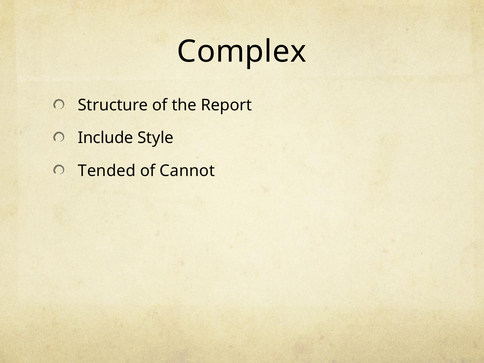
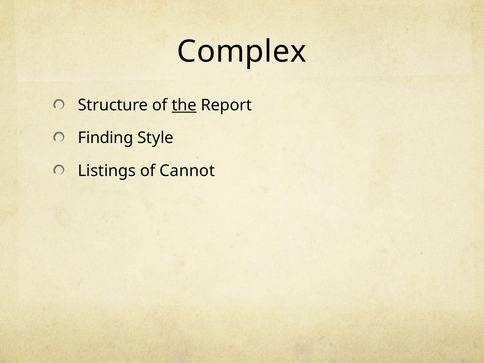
the underline: none -> present (184, 105)
Include: Include -> Finding (106, 138)
Tended: Tended -> Listings (107, 171)
